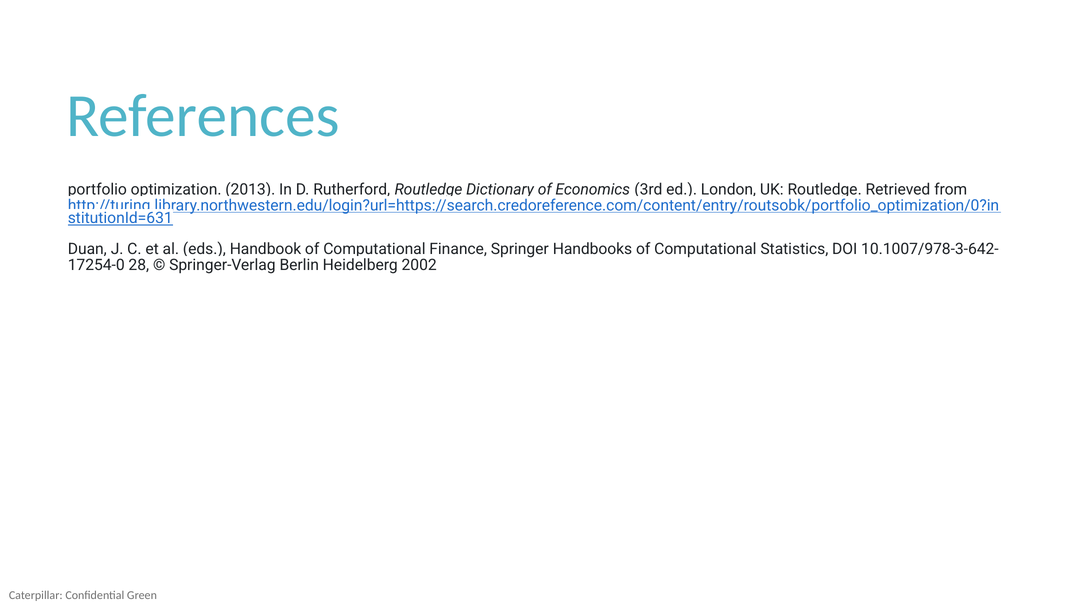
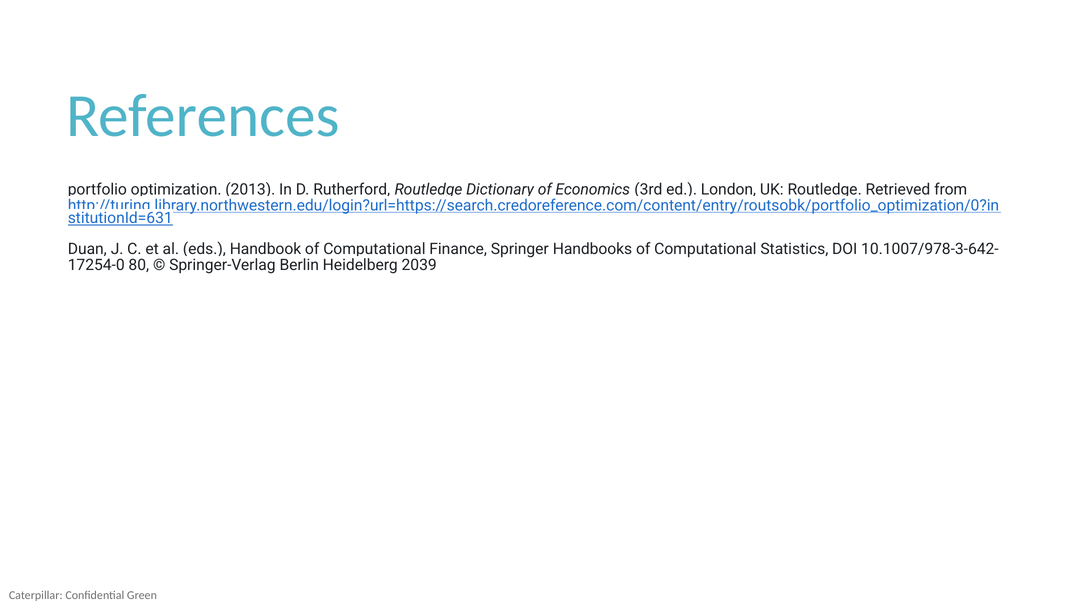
28: 28 -> 80 (139, 265)
2002: 2002 -> 2039 (419, 265)
